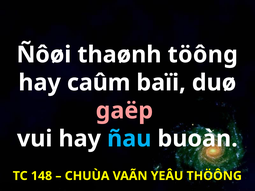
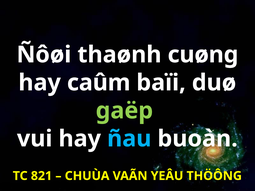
töông: töông -> cuøng (203, 55)
gaëp colour: pink -> light green (124, 111)
148: 148 -> 821 (42, 176)
